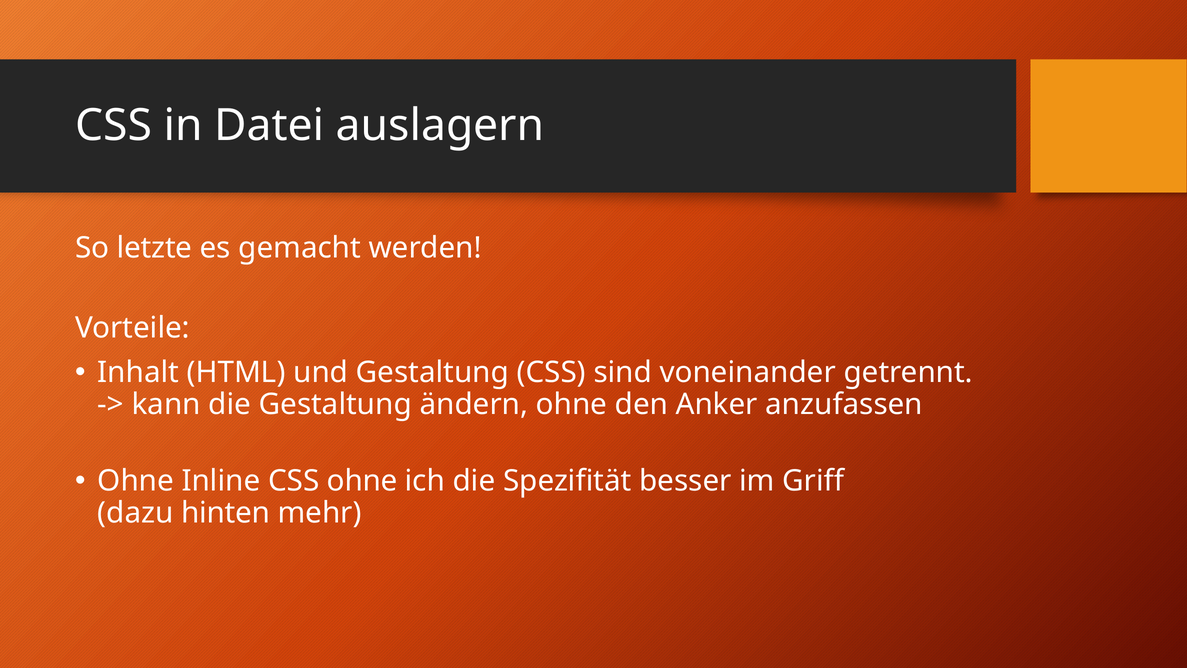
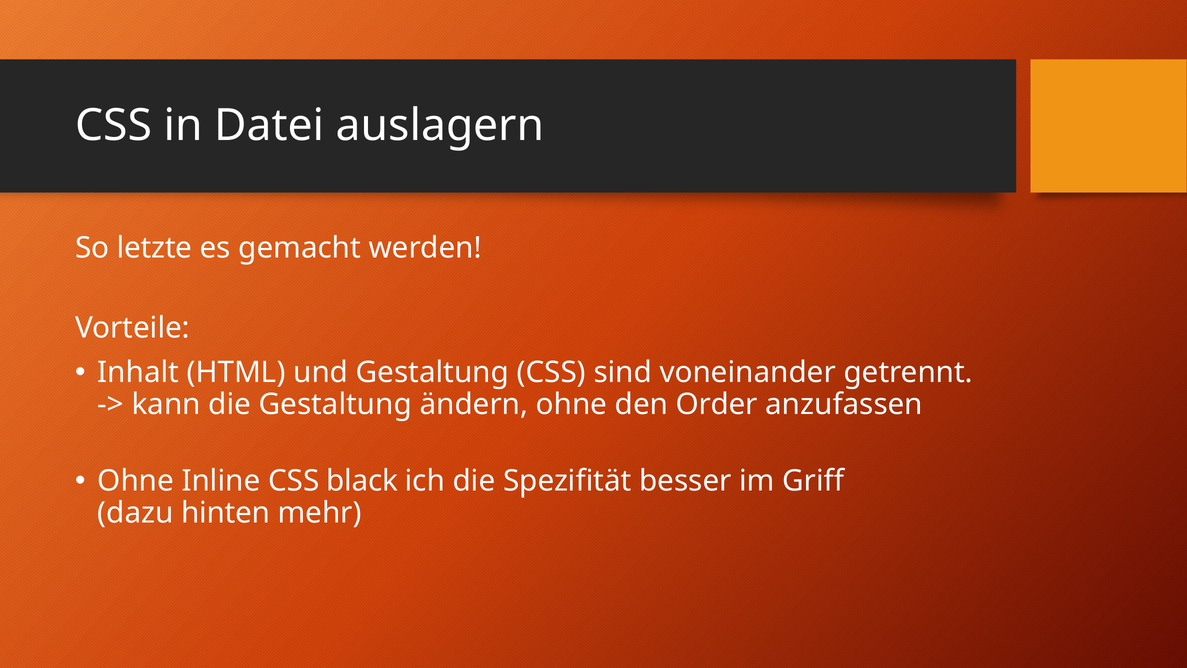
Anker: Anker -> Order (717, 404)
CSS ohne: ohne -> black (362, 481)
